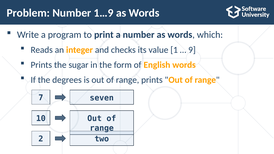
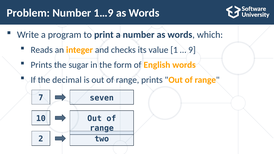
degrees: degrees -> decimal (67, 80)
